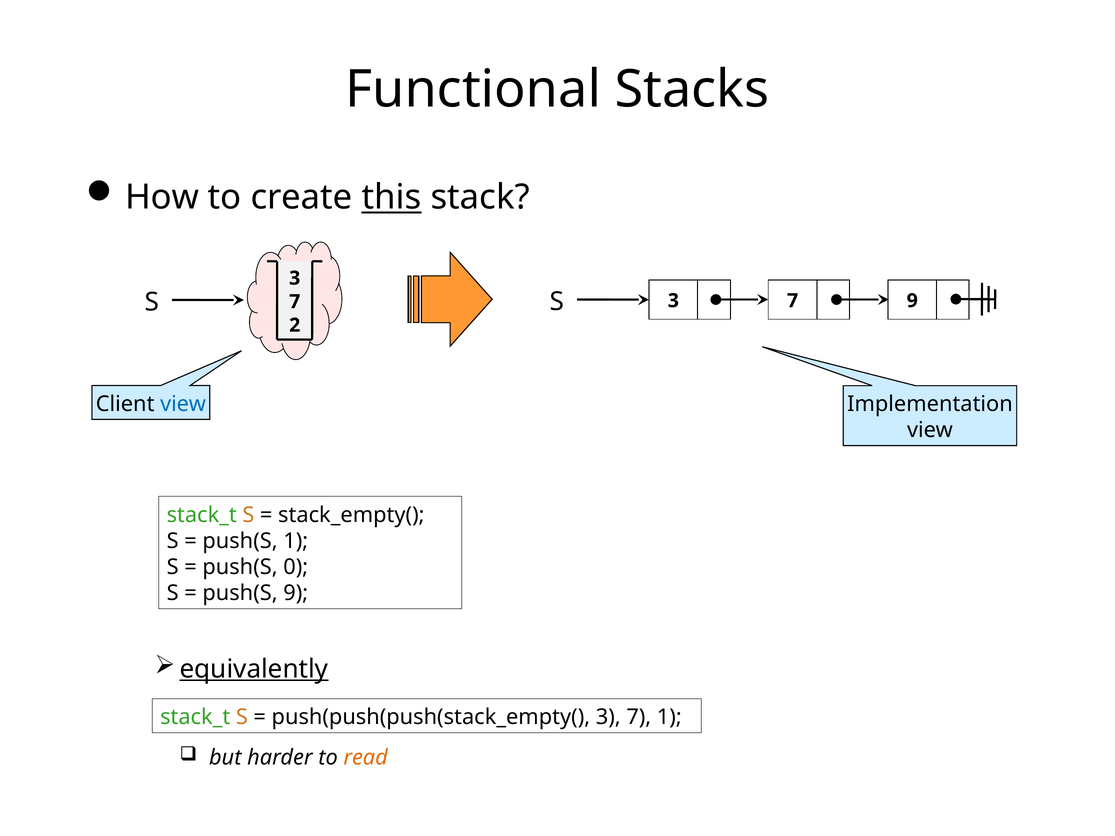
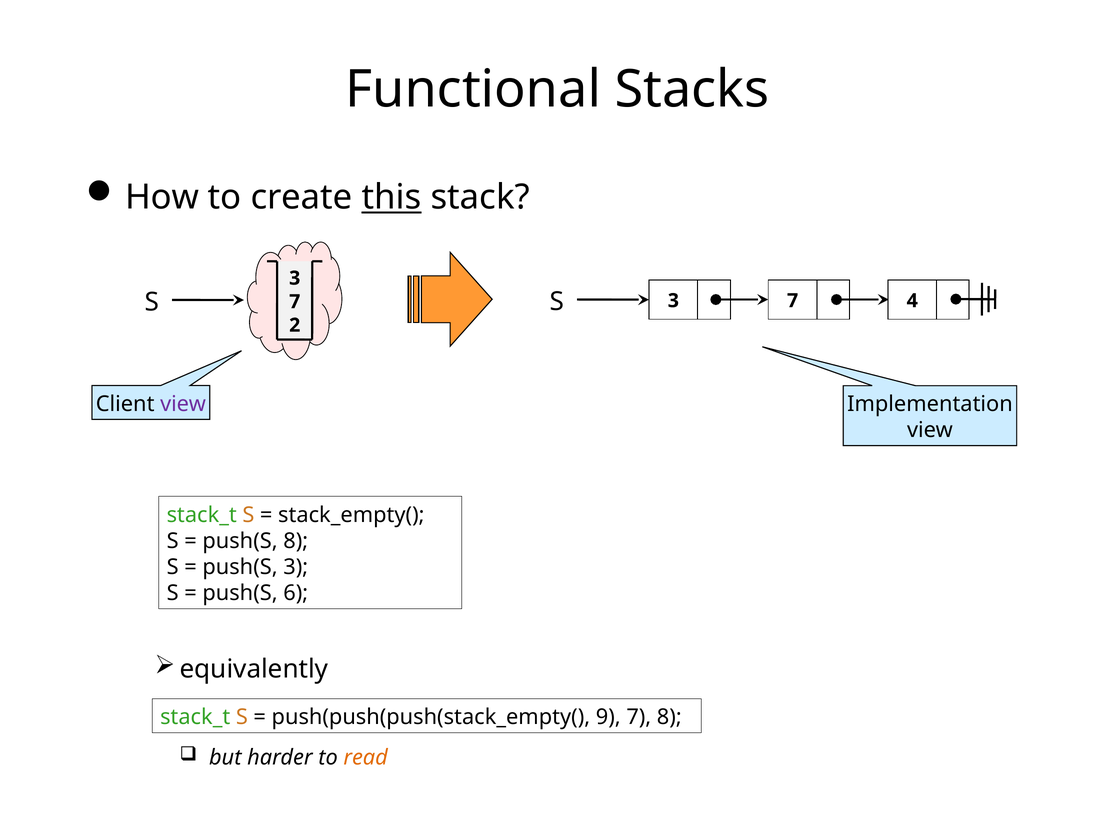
7 9: 9 -> 4 (912, 301)
view colour: blue -> purple (183, 404)
push(S 1: 1 -> 8 (296, 541)
push(S 0: 0 -> 3 (296, 567)
push(S 9: 9 -> 6 (296, 593)
equivalently underline: present -> none (254, 669)
push(push(push(stack_empty( 3: 3 -> 9 (608, 718)
7 1: 1 -> 8 (669, 718)
